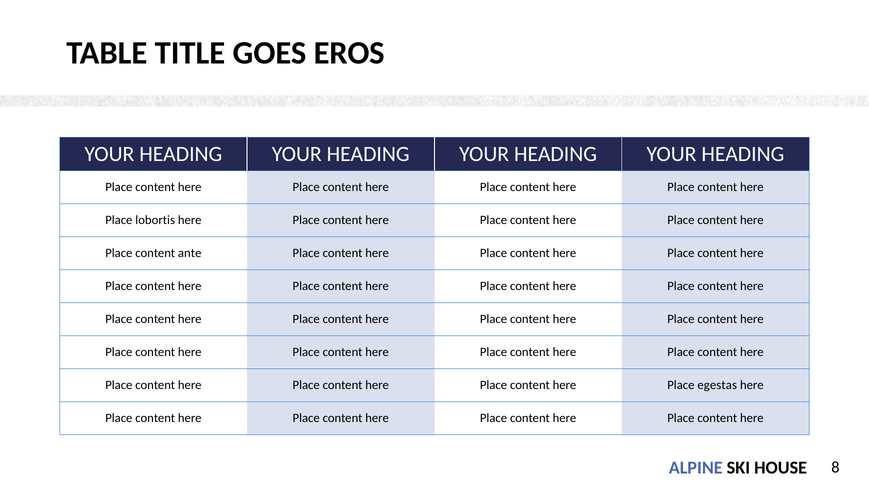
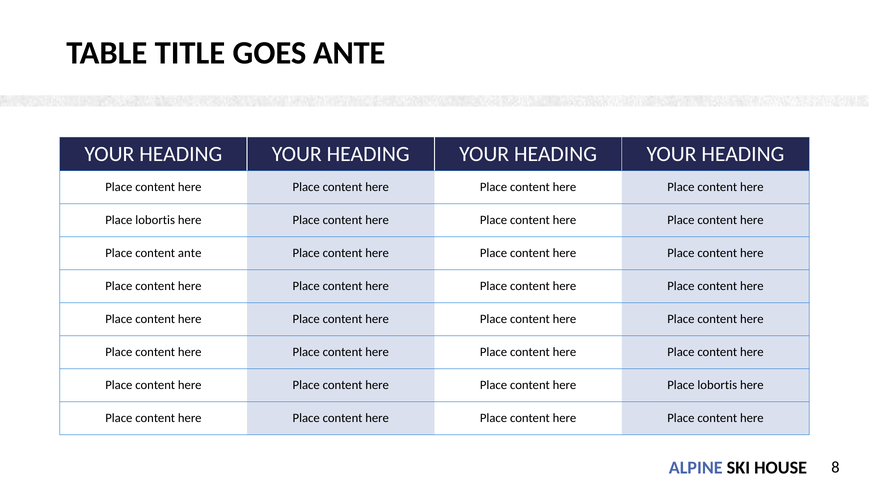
GOES EROS: EROS -> ANTE (349, 53)
egestas: egestas -> lobortis (717, 385)
